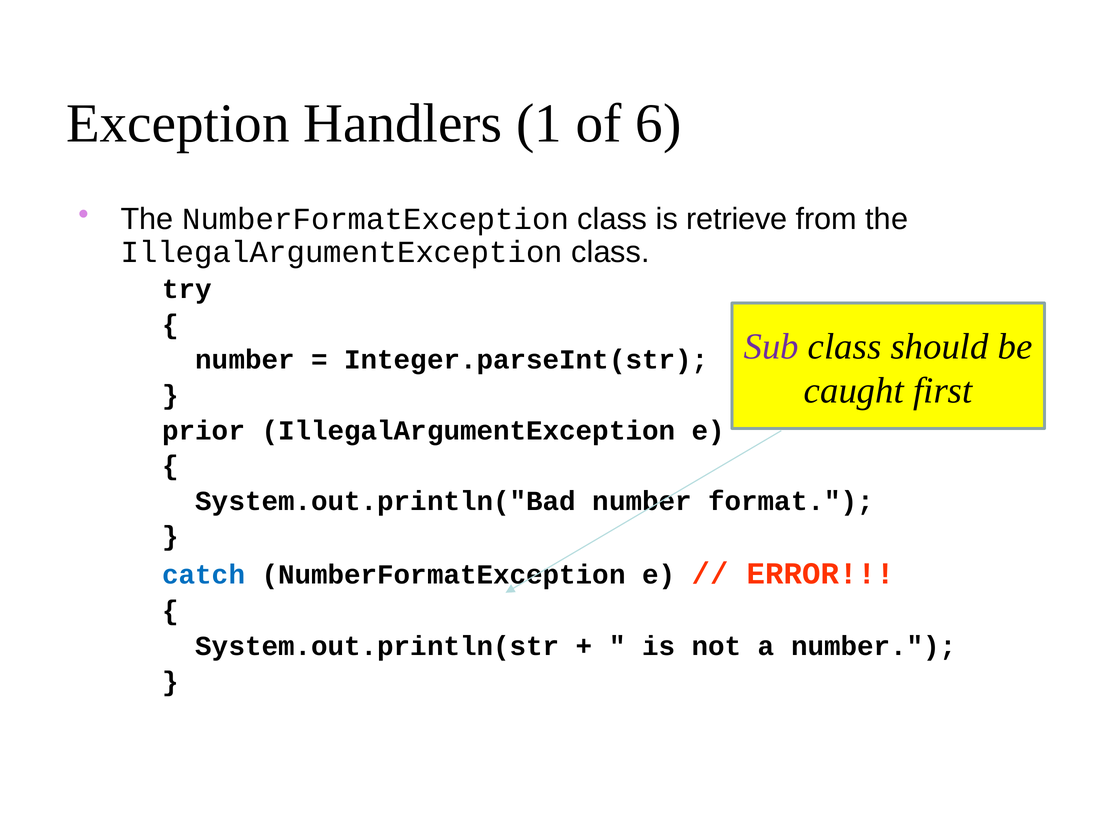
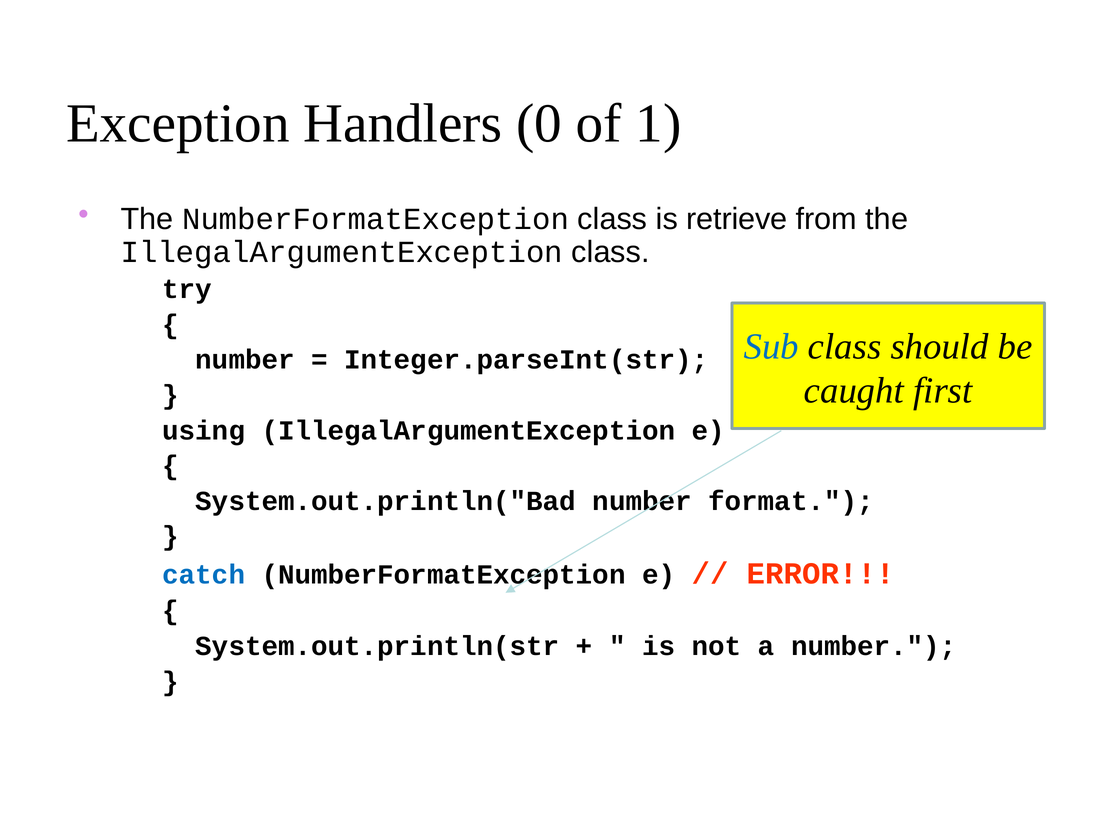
1: 1 -> 0 (539, 124)
6: 6 -> 1 (658, 124)
Sub colour: purple -> blue (771, 347)
prior: prior -> using (204, 431)
